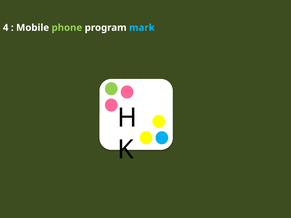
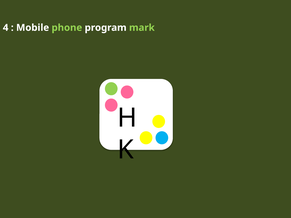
mark colour: light blue -> light green (142, 28)
